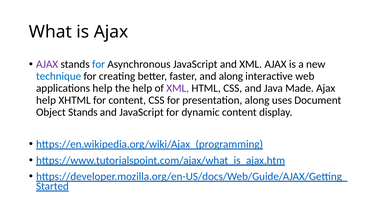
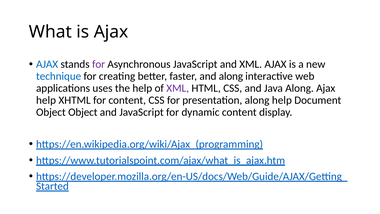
AJAX colour: purple -> blue (47, 64)
for colour: blue -> purple (99, 64)
applications help: help -> uses (102, 88)
Java Made: Made -> Along (300, 88)
along uses: uses -> help (282, 100)
Object Stands: Stands -> Object (83, 112)
